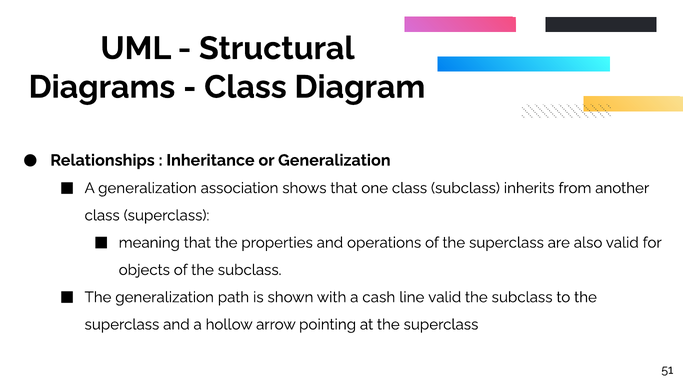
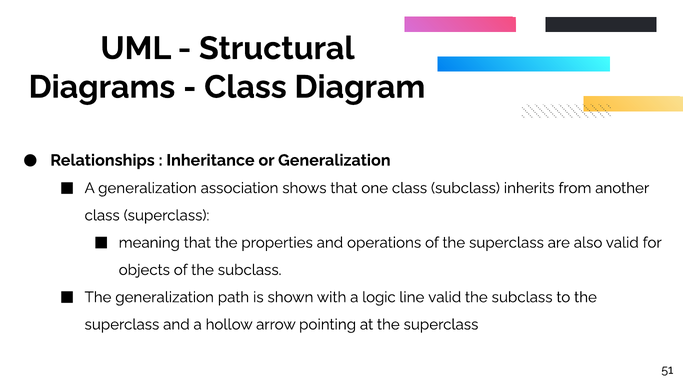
cash: cash -> logic (379, 297)
